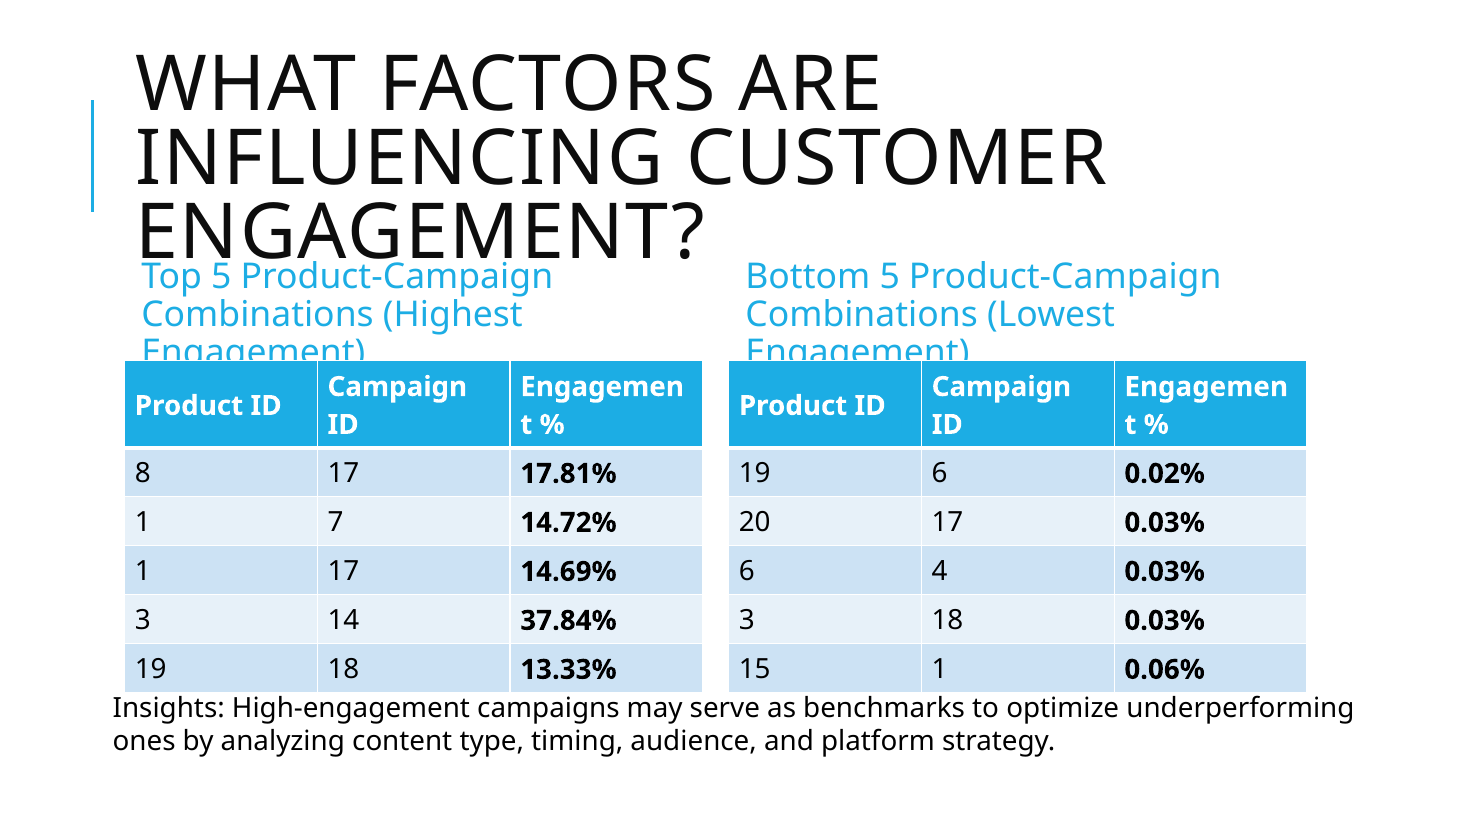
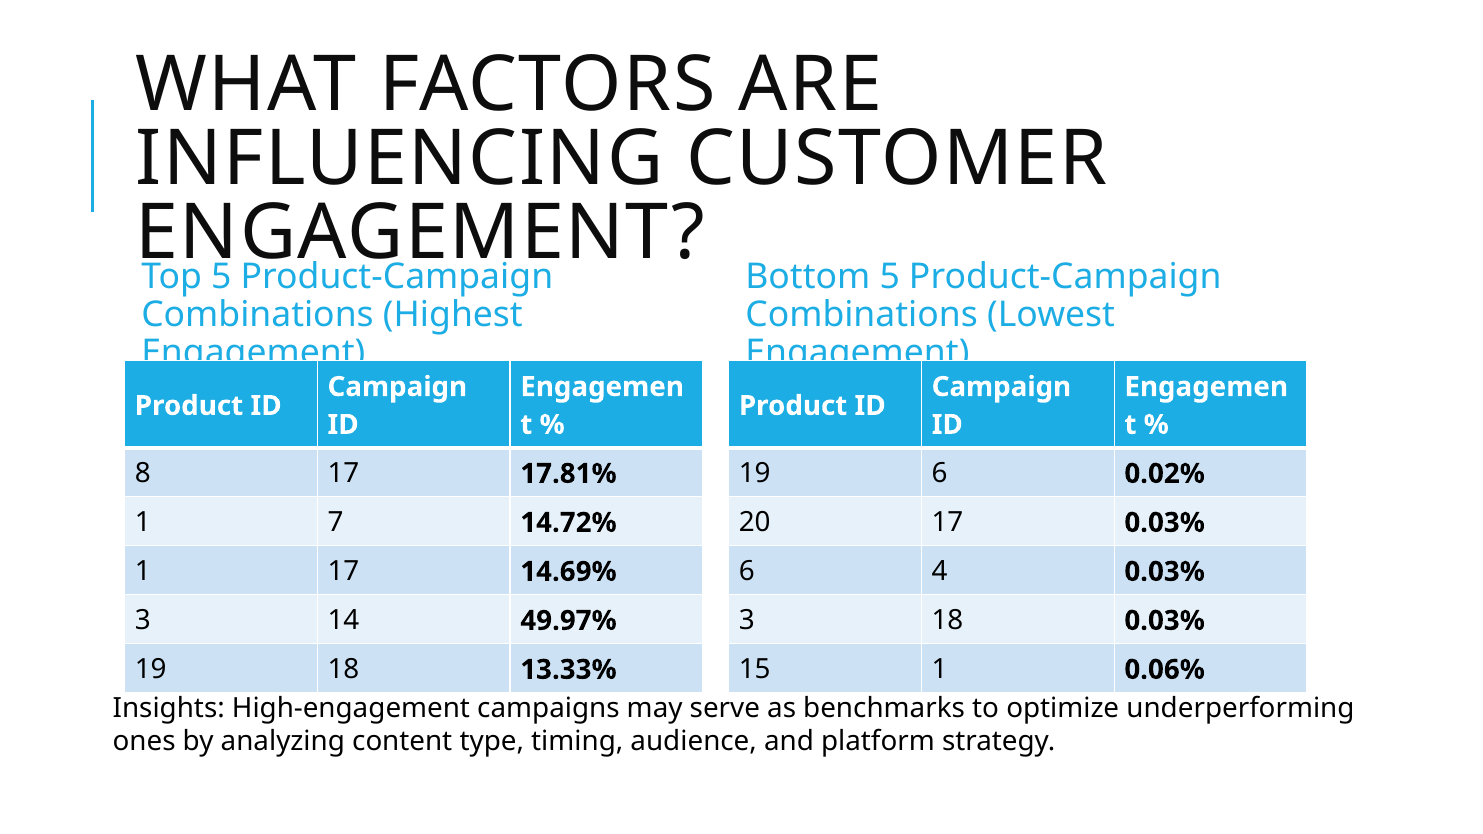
37.84%: 37.84% -> 49.97% (568, 621)
